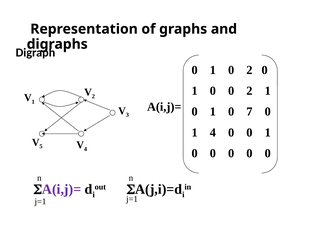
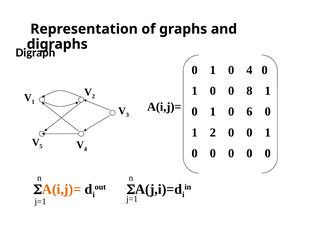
1 0 2: 2 -> 4 (249, 70)
0 0 2: 2 -> 8 (249, 91)
7: 7 -> 6 (249, 111)
1 4: 4 -> 2 (213, 132)
A(i,j)= colour: purple -> orange (62, 189)
